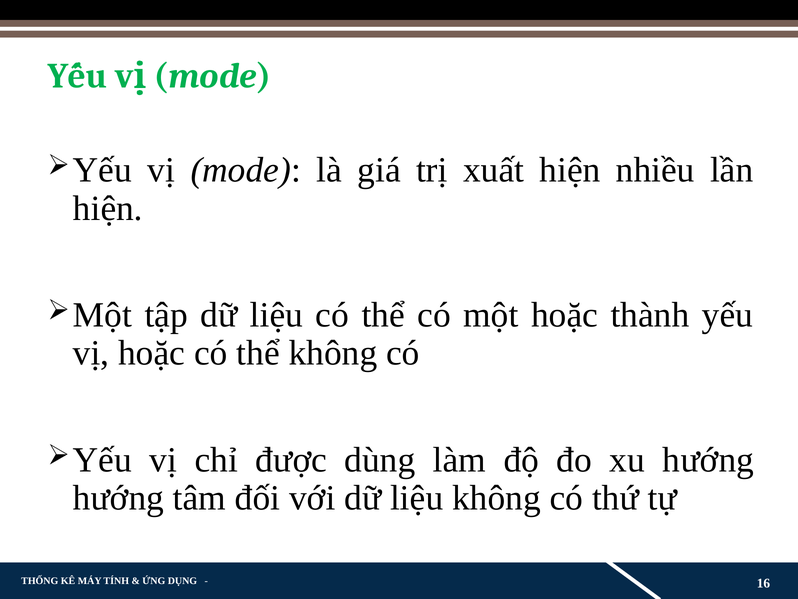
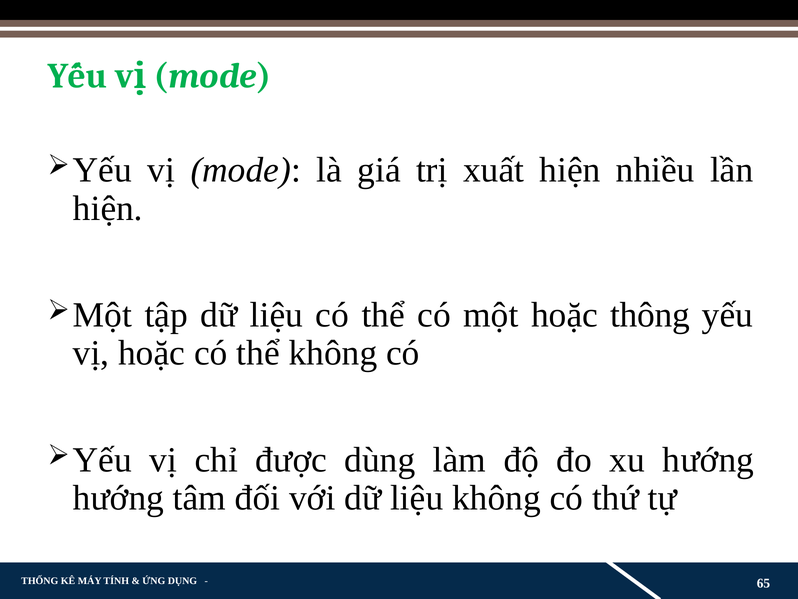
thành: thành -> thông (650, 315)
16: 16 -> 65 (763, 583)
